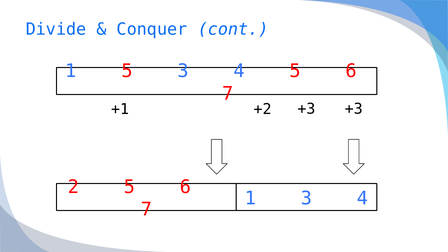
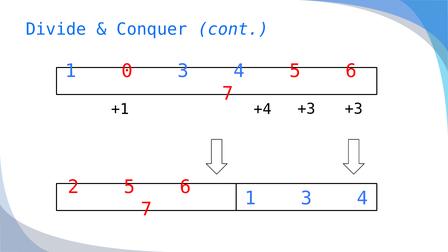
1 5: 5 -> 0 (127, 71)
+2: +2 -> +4 (263, 109)
